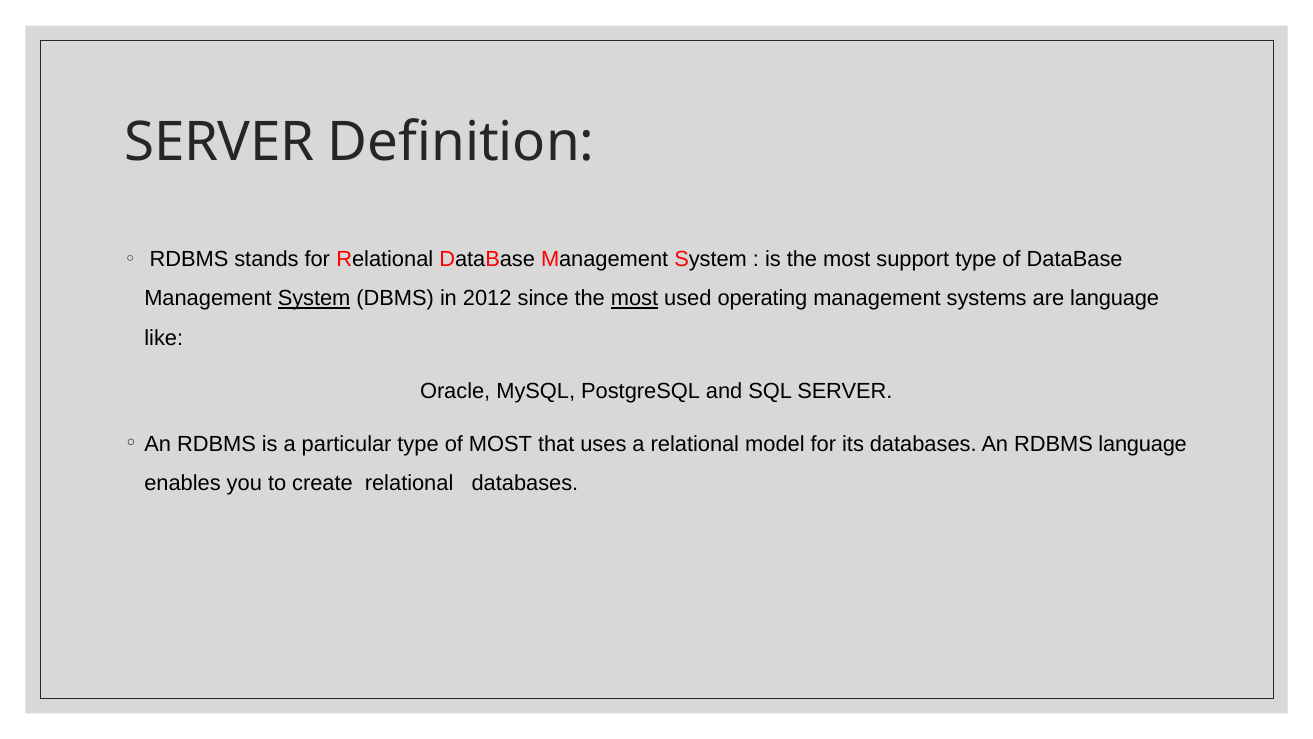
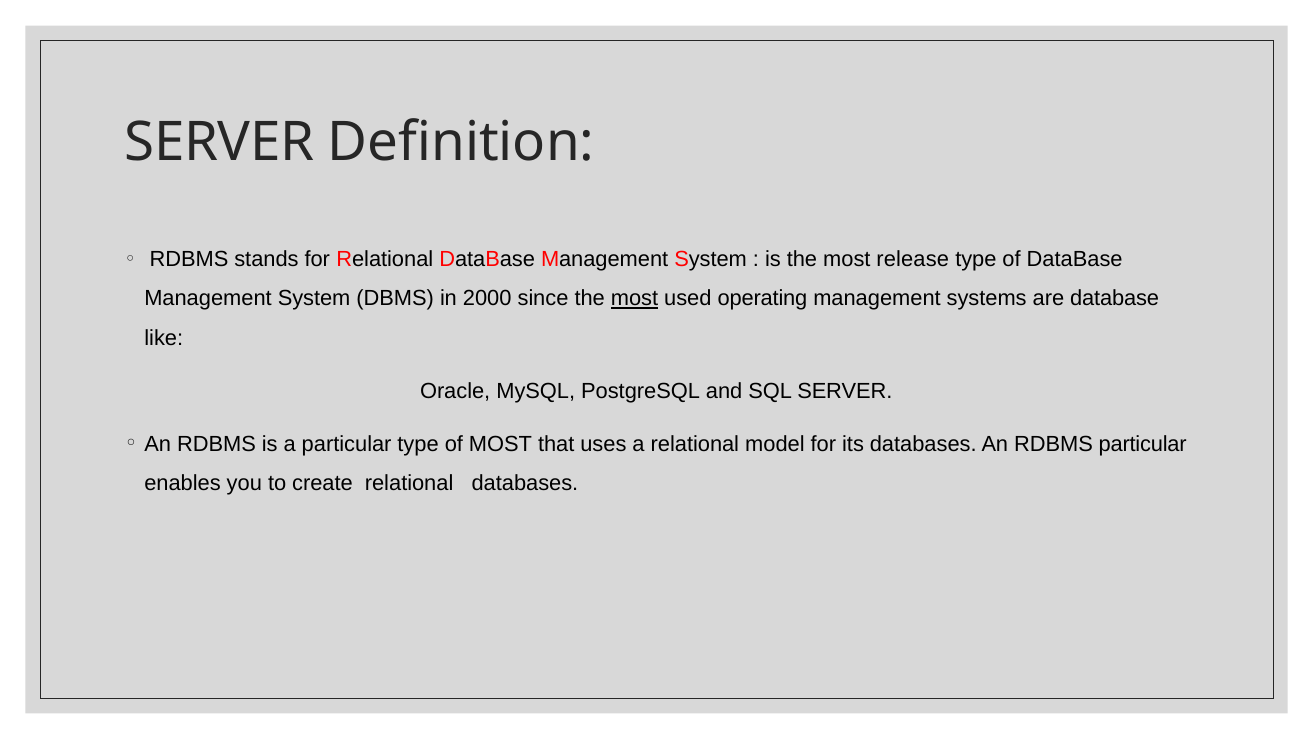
support: support -> release (913, 259)
System underline: present -> none (314, 298)
2012: 2012 -> 2000 (487, 298)
are language: language -> database (1115, 298)
RDBMS language: language -> particular (1143, 444)
